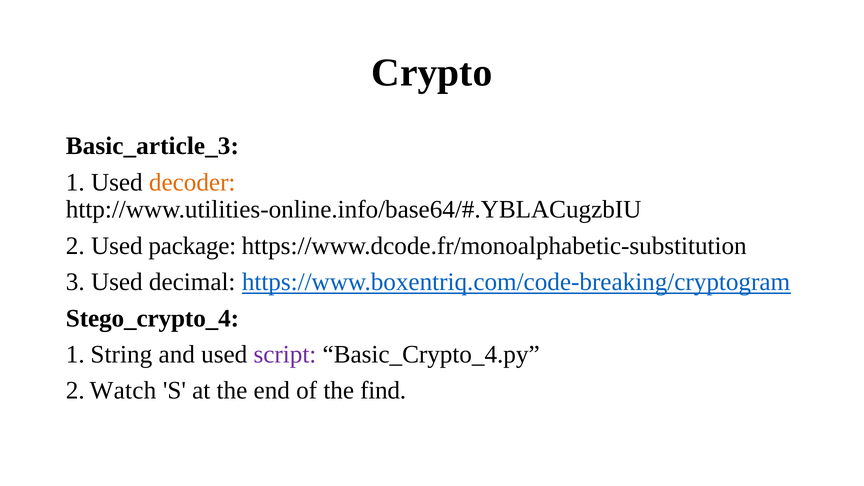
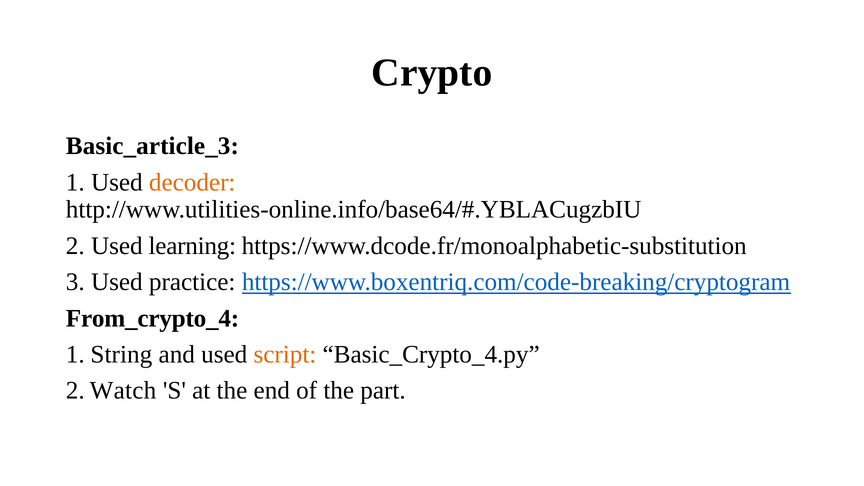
package: package -> learning (192, 246)
decimal: decimal -> practice (192, 282)
Stego_crypto_4: Stego_crypto_4 -> From_crypto_4 (153, 318)
script colour: purple -> orange (285, 354)
find: find -> part (383, 391)
